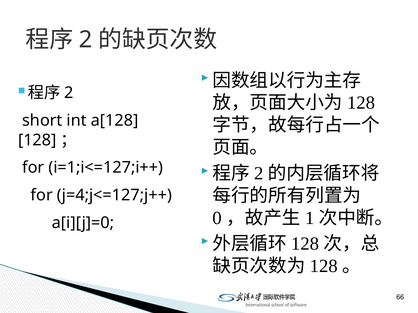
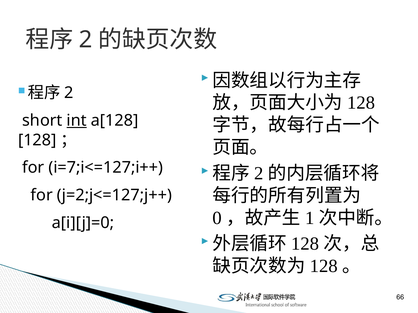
int underline: none -> present (77, 121)
i=1;i<=127;i++: i=1;i<=127;i++ -> i=7;i<=127;i++ (106, 168)
j=4;j<=127;j++: j=4;j<=127;j++ -> j=2;j<=127;j++ (114, 196)
